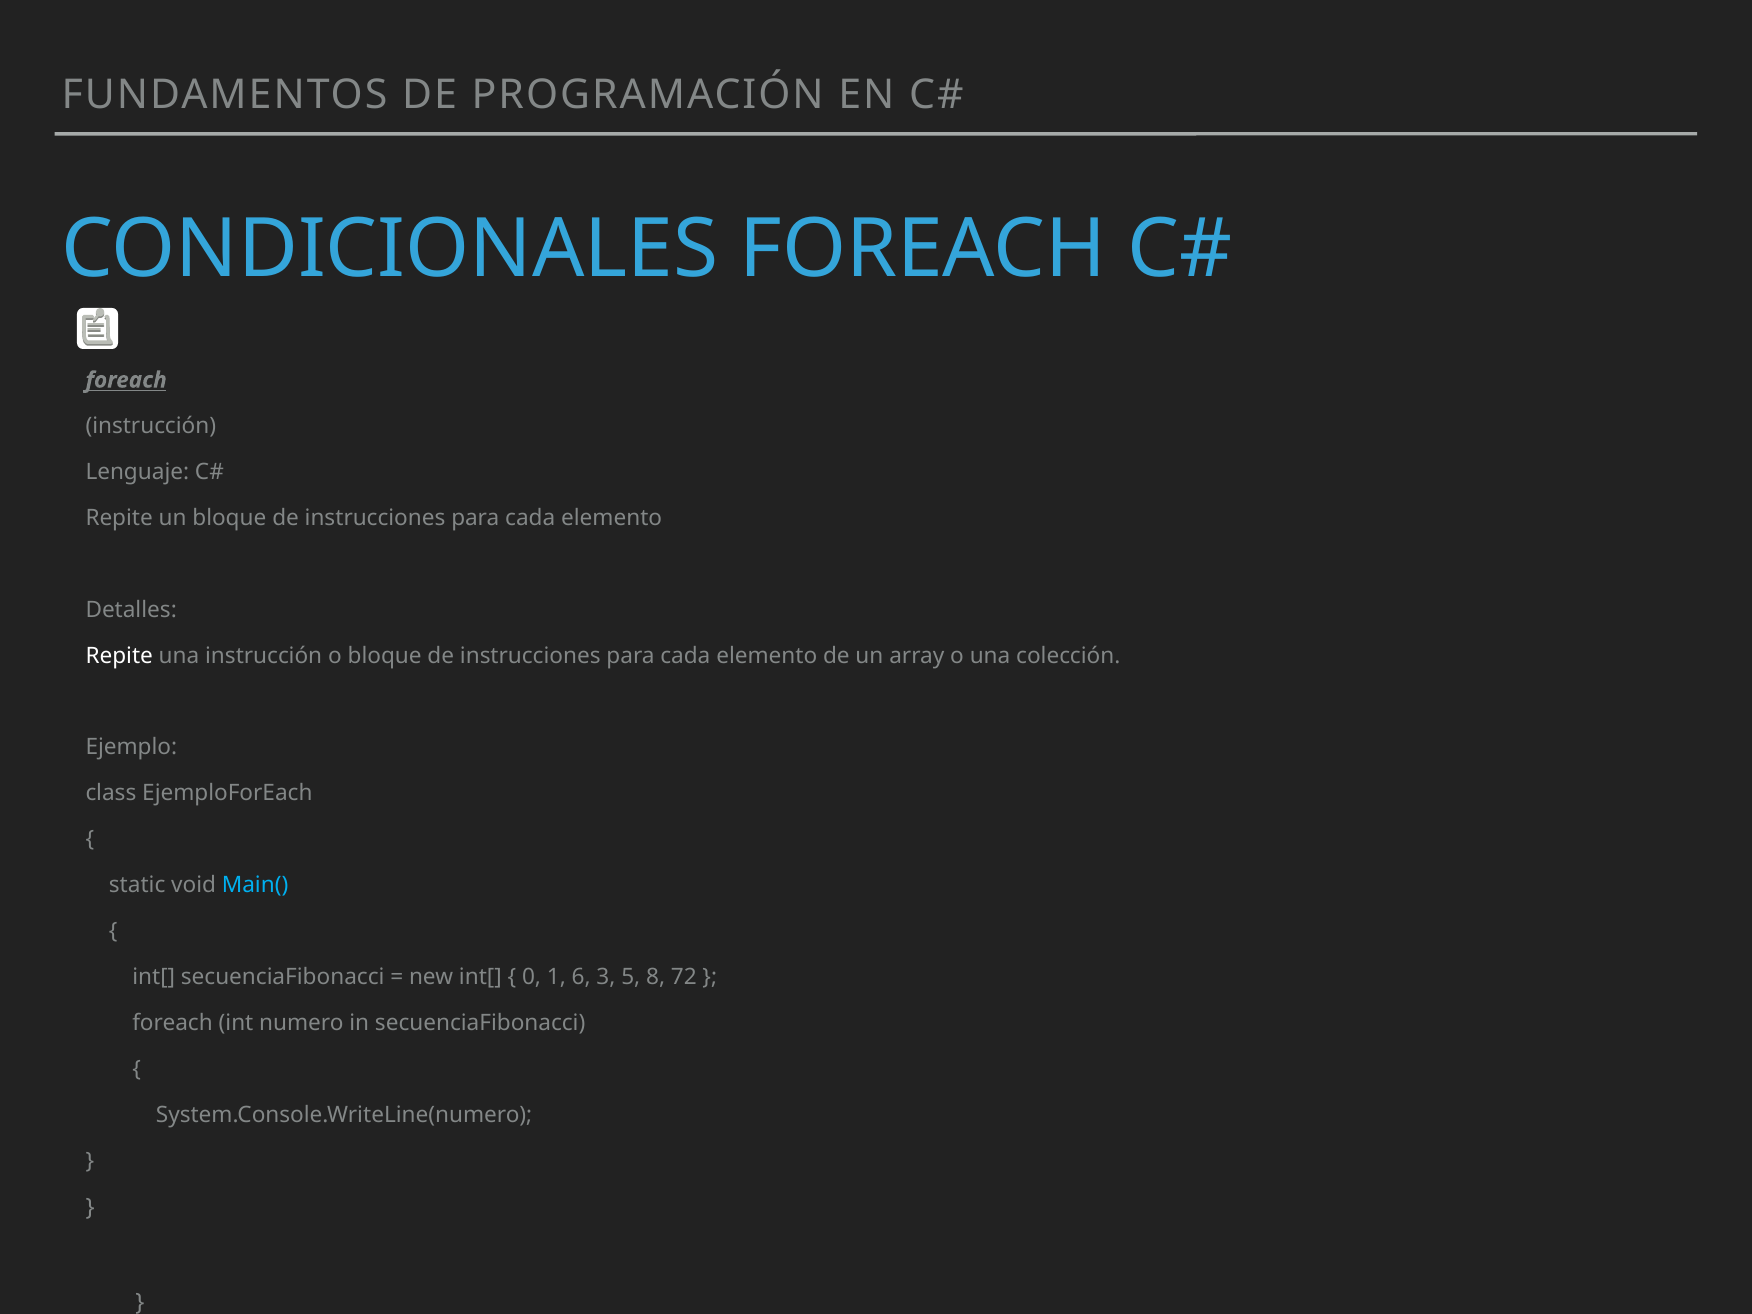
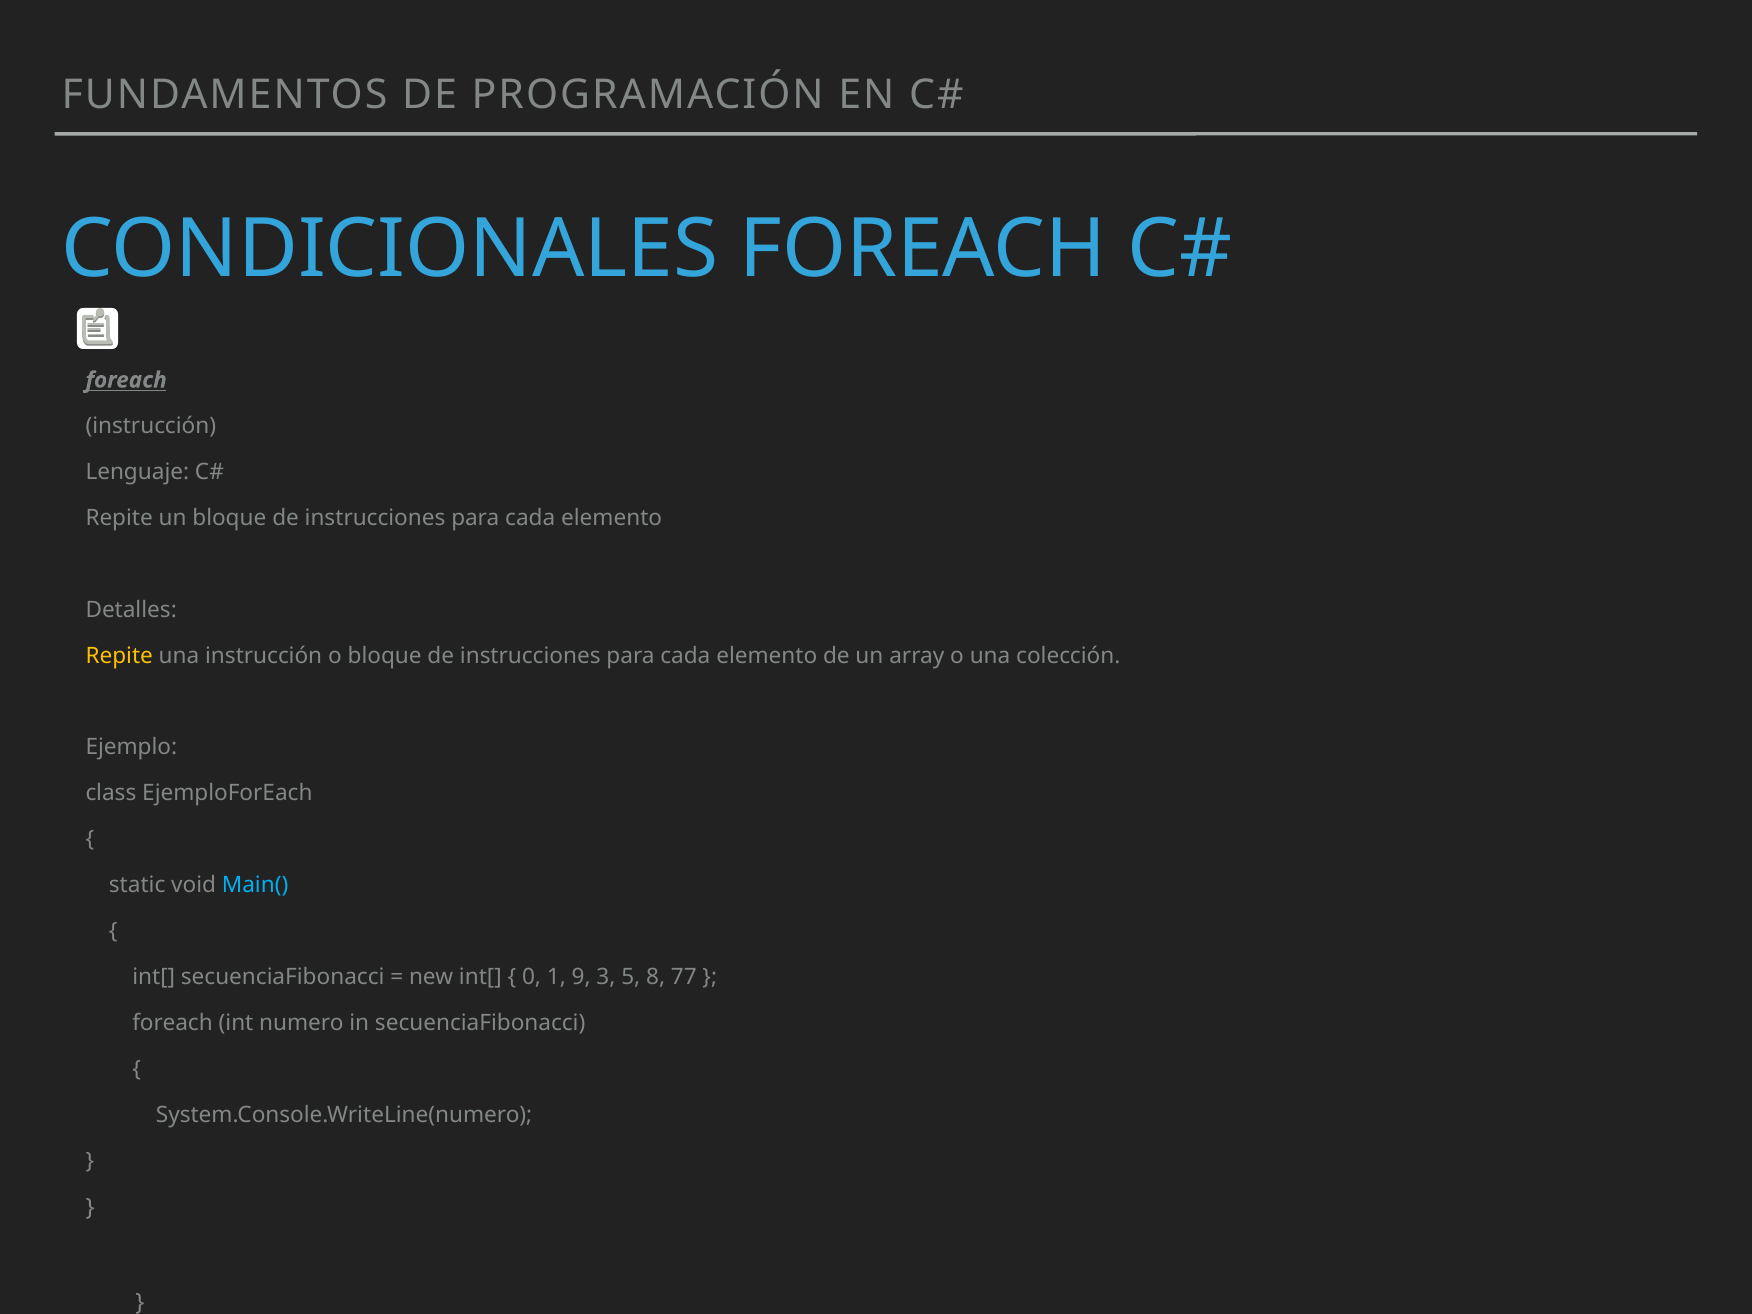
Repite colour: white -> yellow (119, 656)
1 6: 6 -> 9 (581, 977)
72: 72 -> 77 (684, 977)
